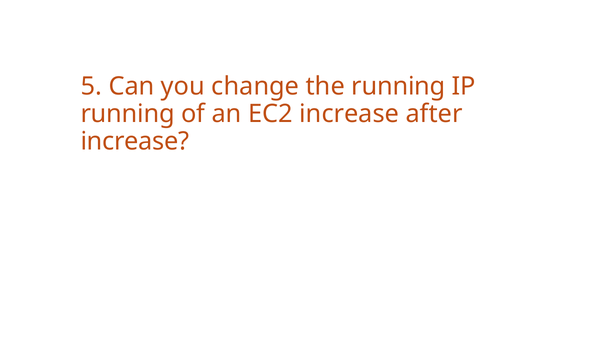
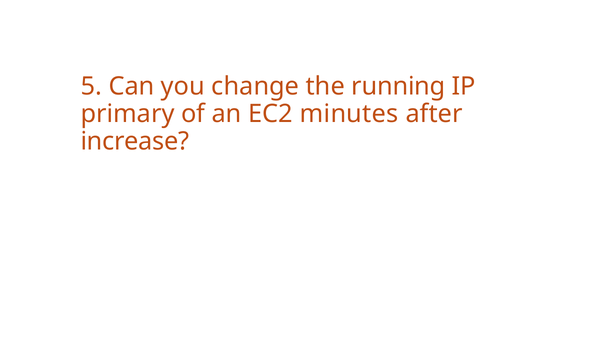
running: running -> primary (128, 114)
EC2 increase: increase -> minutes (349, 114)
